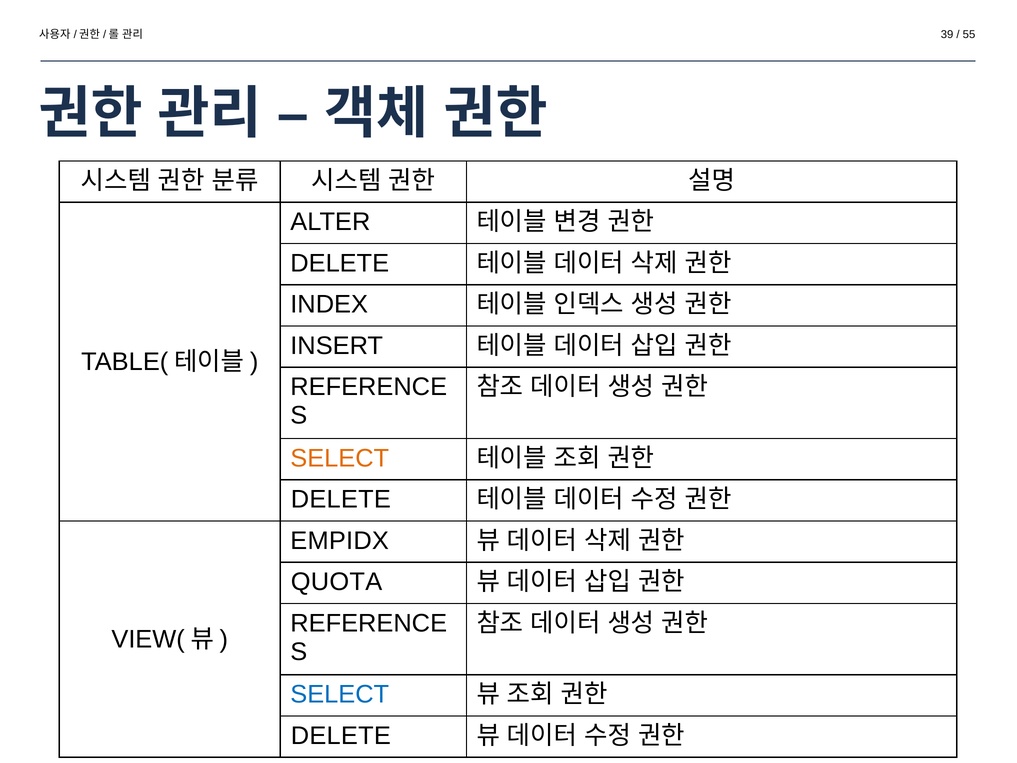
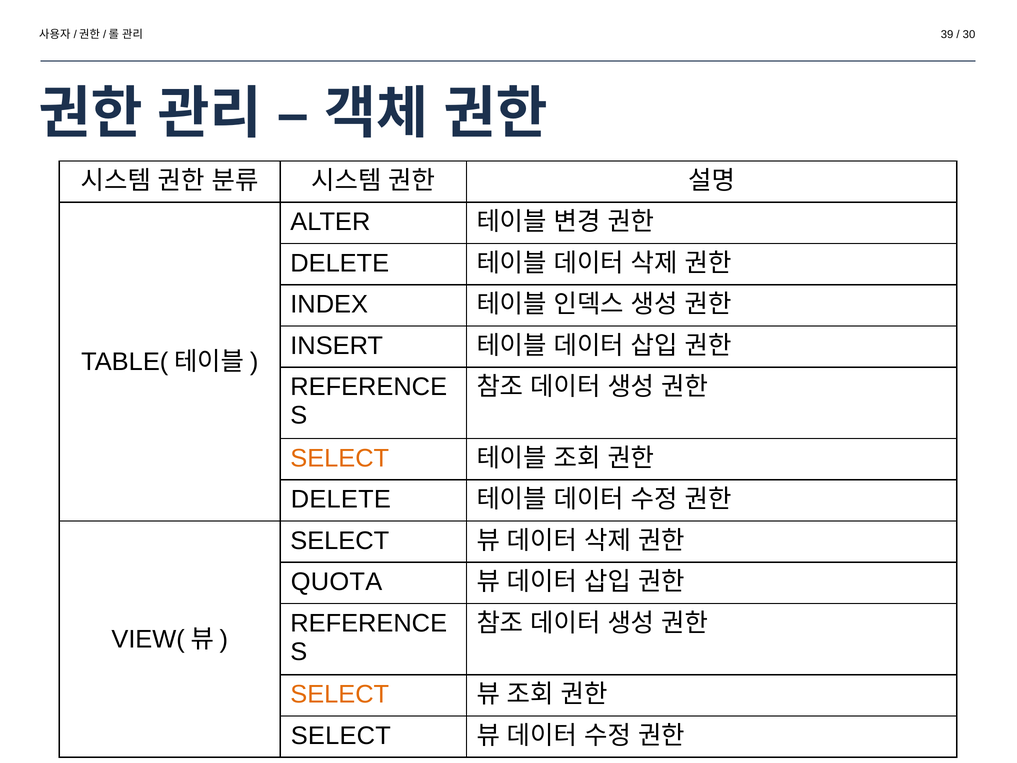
55: 55 -> 30 (969, 34)
EMPIDX: EMPIDX -> SELECT (340, 541)
SELECT colour: blue -> orange (340, 694)
DELETE: DELETE -> SELECT (341, 736)
